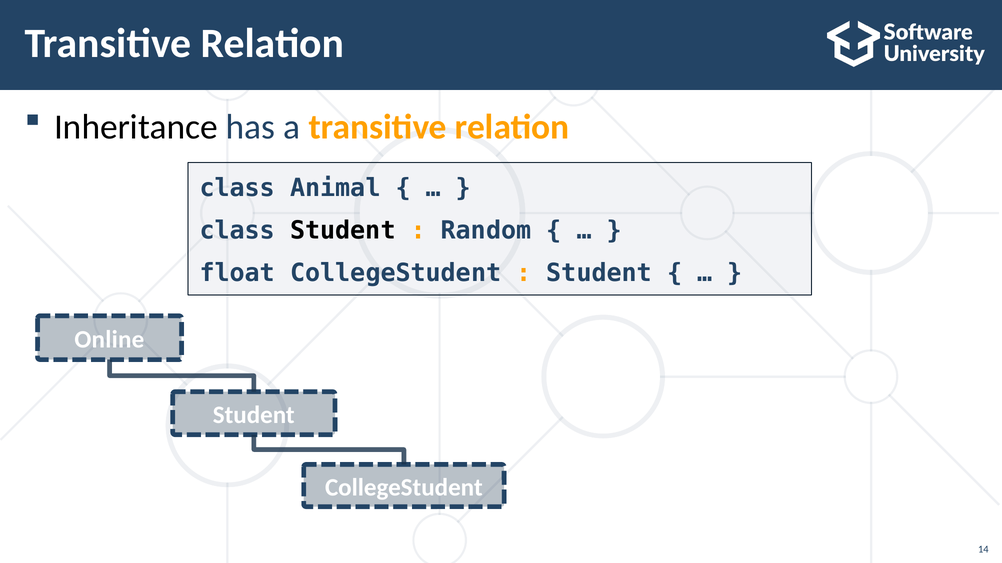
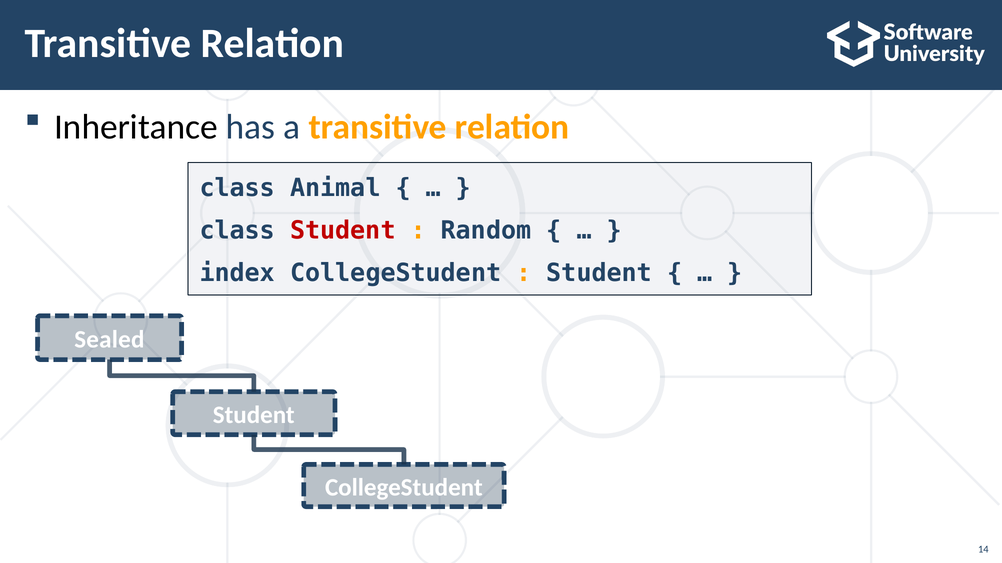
Student colour: black -> red (343, 231)
float: float -> index (237, 273)
Online: Online -> Sealed (109, 340)
